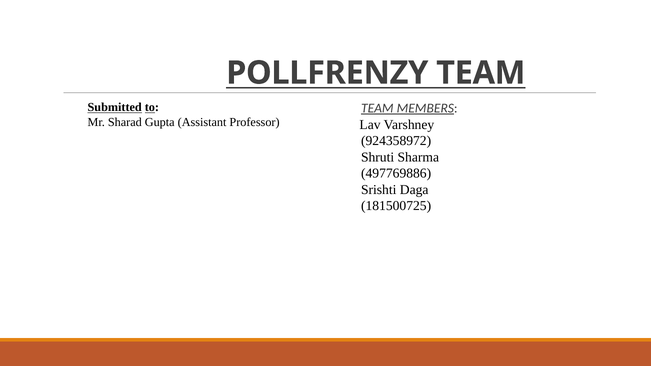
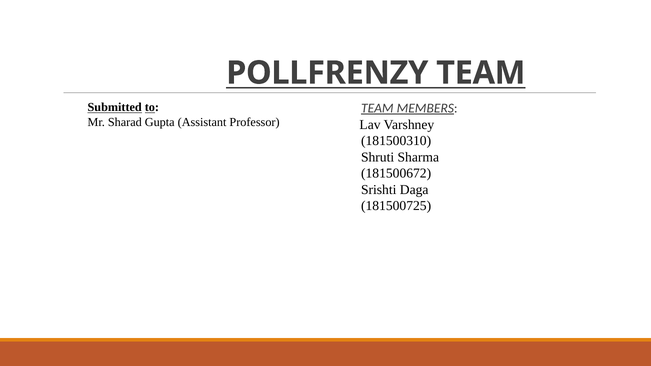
924358972: 924358972 -> 181500310 (396, 141)
497769886: 497769886 -> 181500672 (396, 174)
